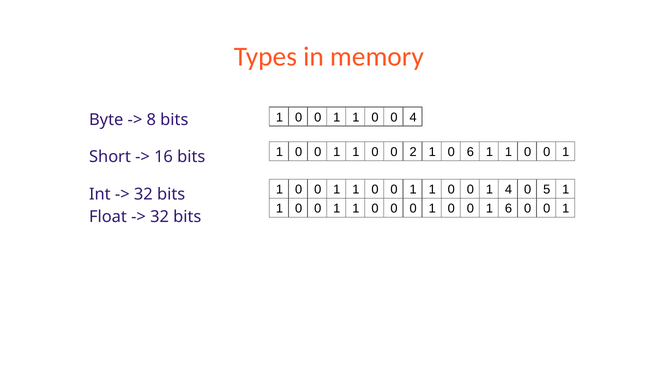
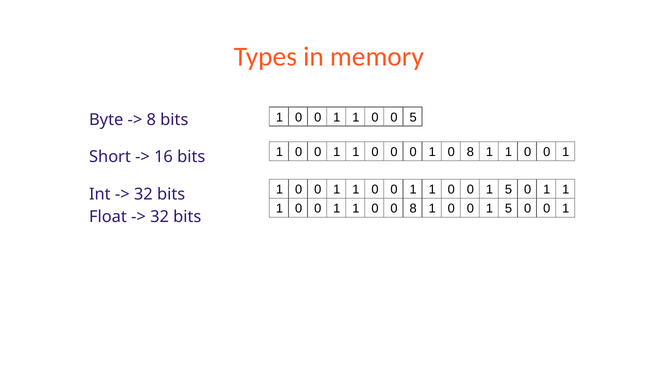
0 4: 4 -> 5 (413, 117)
0 0 2: 2 -> 0 (413, 152)
1 0 6: 6 -> 8 (470, 152)
4: 4 -> 5 (509, 190)
5: 5 -> 1 (547, 190)
0 0 0: 0 -> 8 (413, 209)
6: 6 -> 5 (509, 209)
